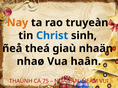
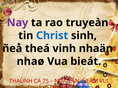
Nay colour: orange -> purple (18, 23)
giaù: giaù -> vinh (64, 49)
haân: haân -> bieát (86, 62)
